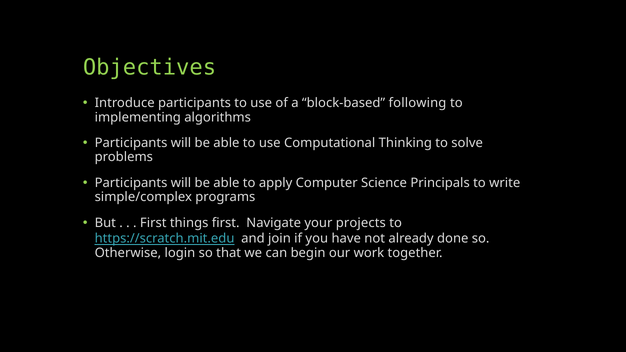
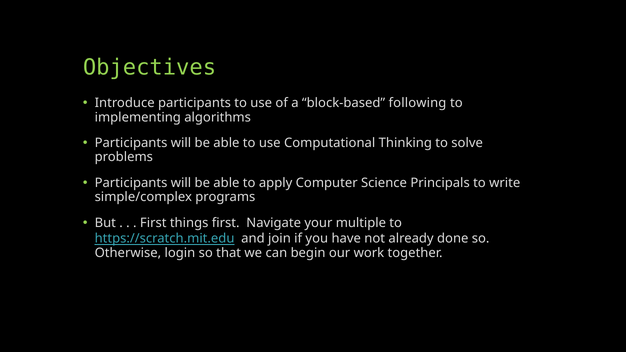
projects: projects -> multiple (361, 223)
